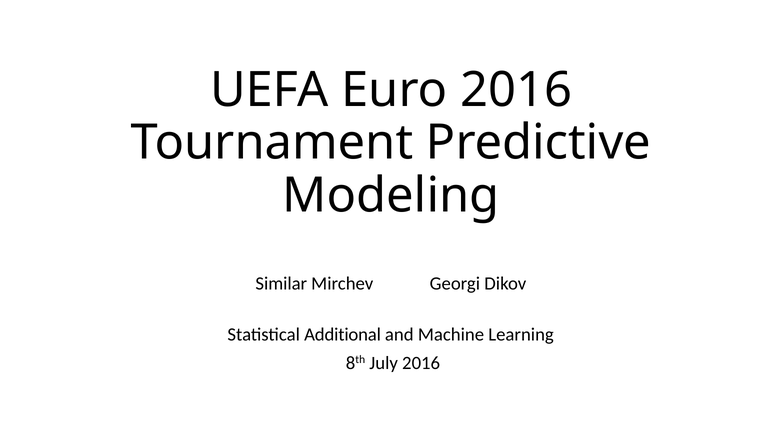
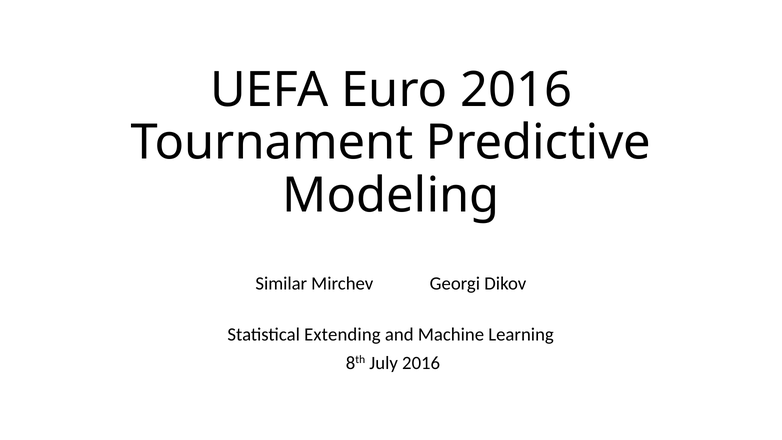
Additional: Additional -> Extending (342, 335)
